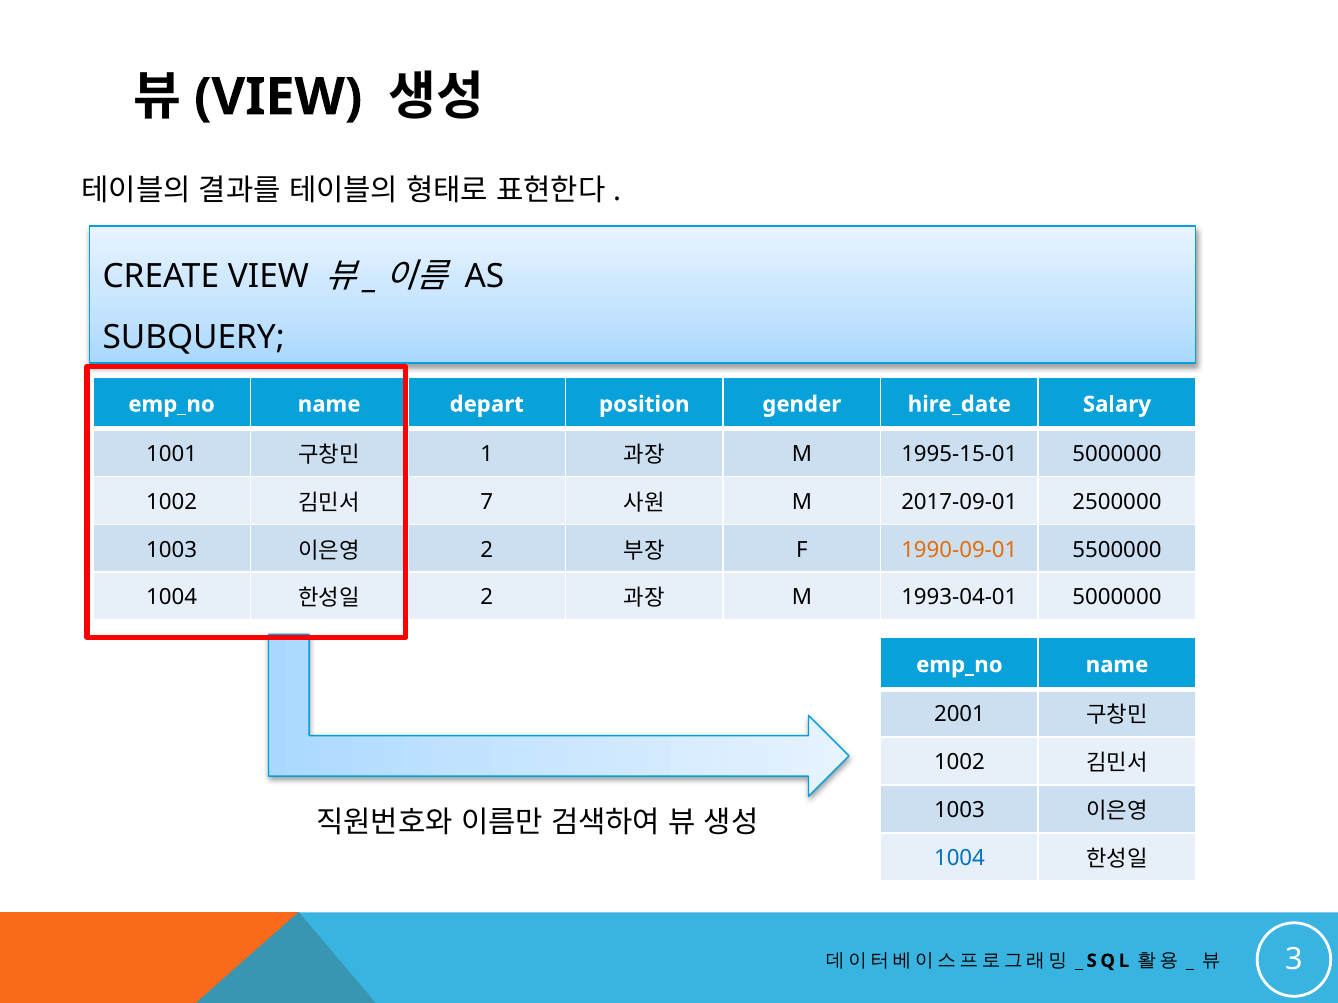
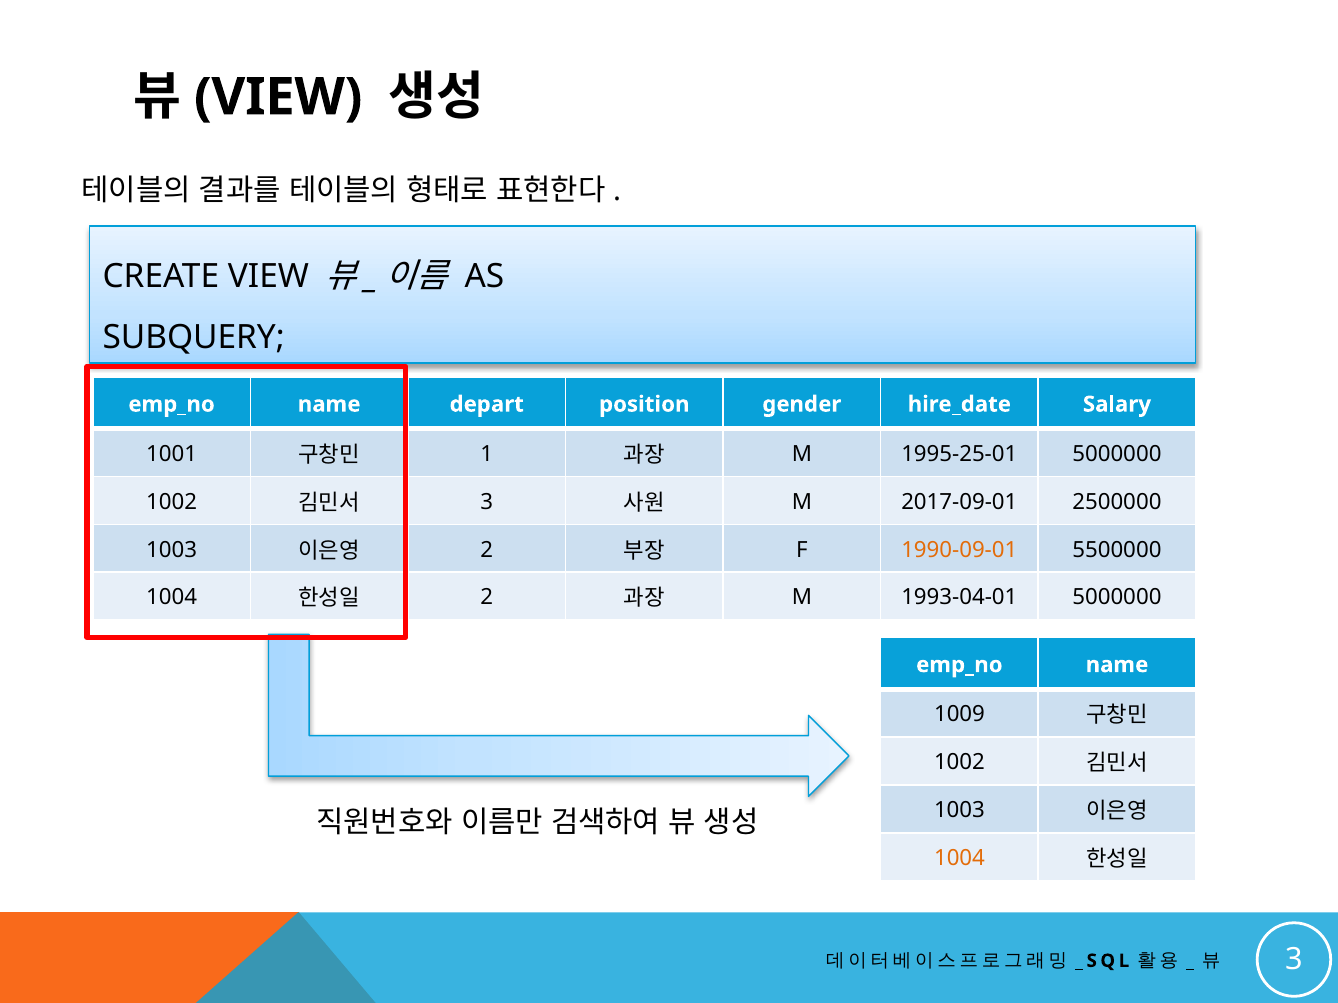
1995-15-01: 1995-15-01 -> 1995-25-01 (959, 454)
7: 7 -> 3 (487, 502)
2001: 2001 -> 1009 (960, 715)
1004 colour: blue -> orange (960, 858)
